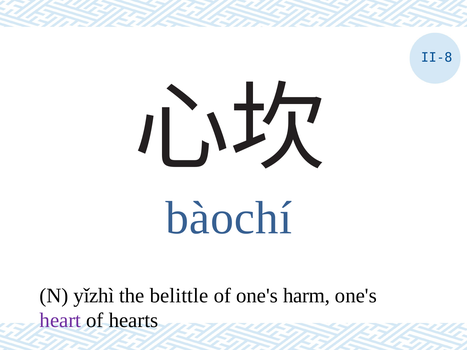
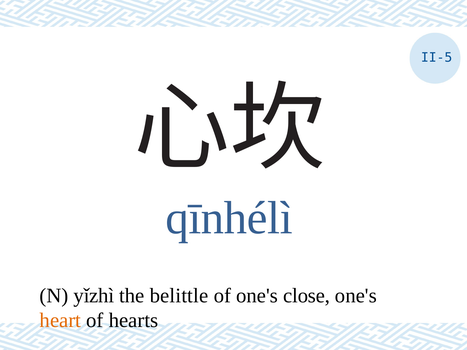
II-8: II-8 -> II-5 (437, 58)
bàochí: bàochí -> qīnhélì (229, 218)
harm: harm -> close (307, 296)
heart colour: purple -> orange (60, 321)
